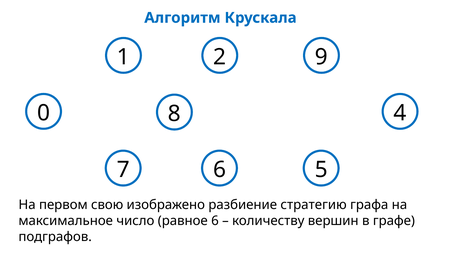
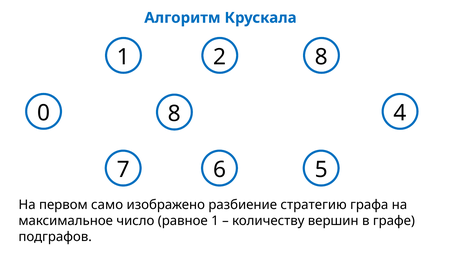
2 9: 9 -> 8 (321, 57)
свою: свою -> само (107, 205)
равное 6: 6 -> 1 (215, 221)
